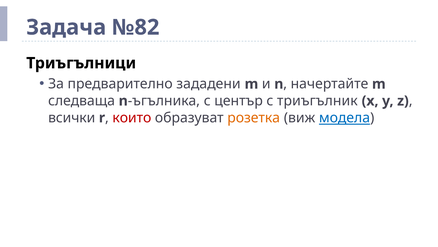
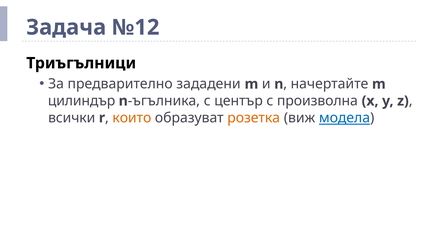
№82: №82 -> №12 (136, 27)
следваща: следваща -> цилиндър (82, 101)
триъгълник: триъгълник -> произволна (317, 101)
които colour: red -> orange (132, 117)
